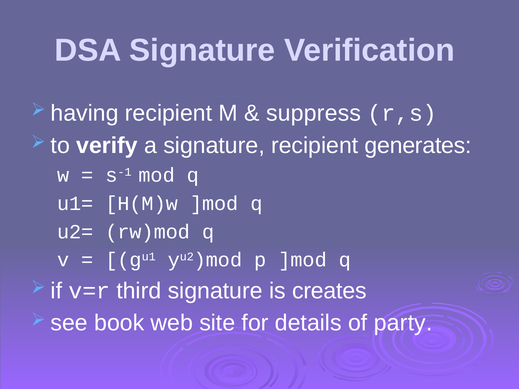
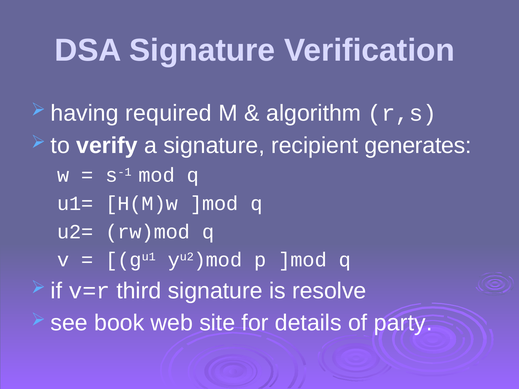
having recipient: recipient -> required (168, 113)
suppress: suppress -> algorithm (314, 113)
creates: creates -> resolve (329, 291)
